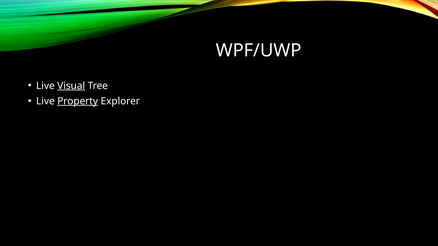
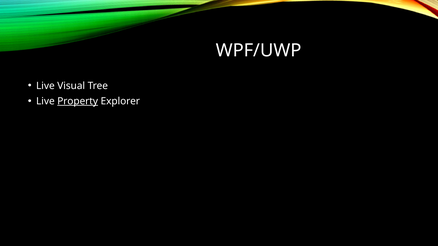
Visual underline: present -> none (71, 86)
